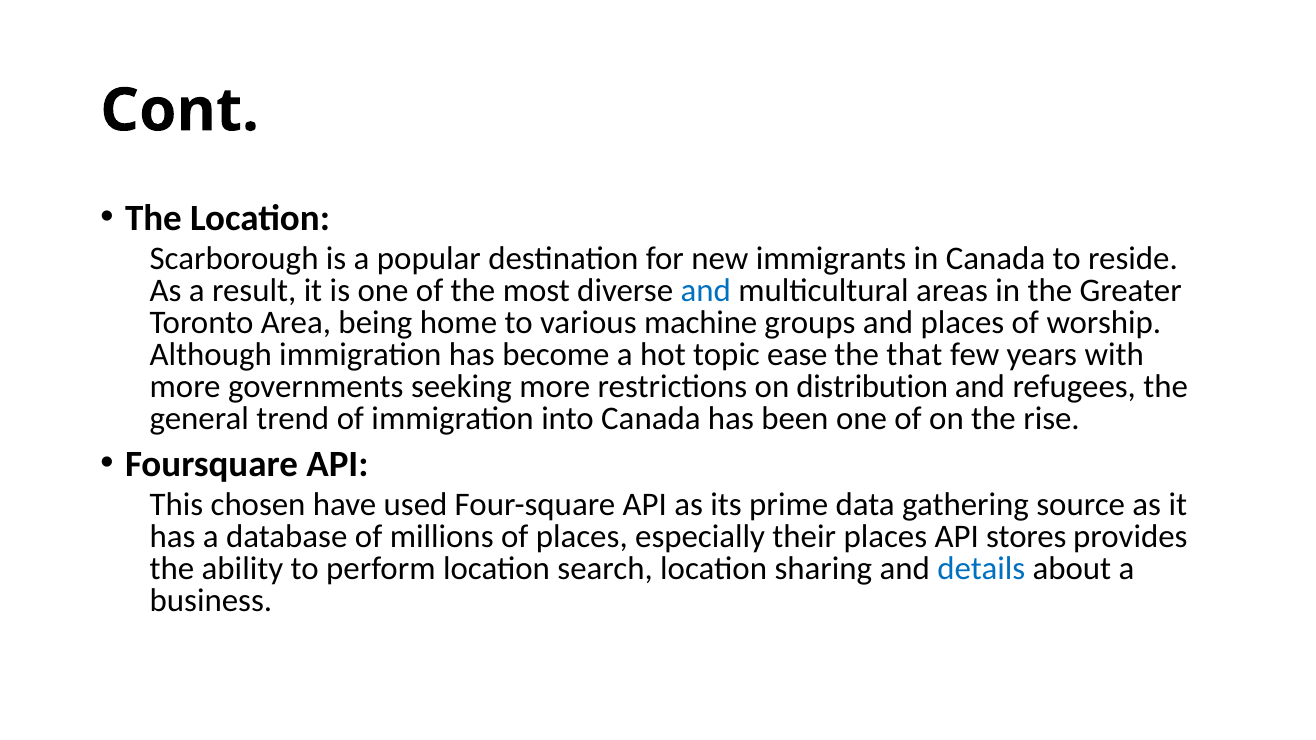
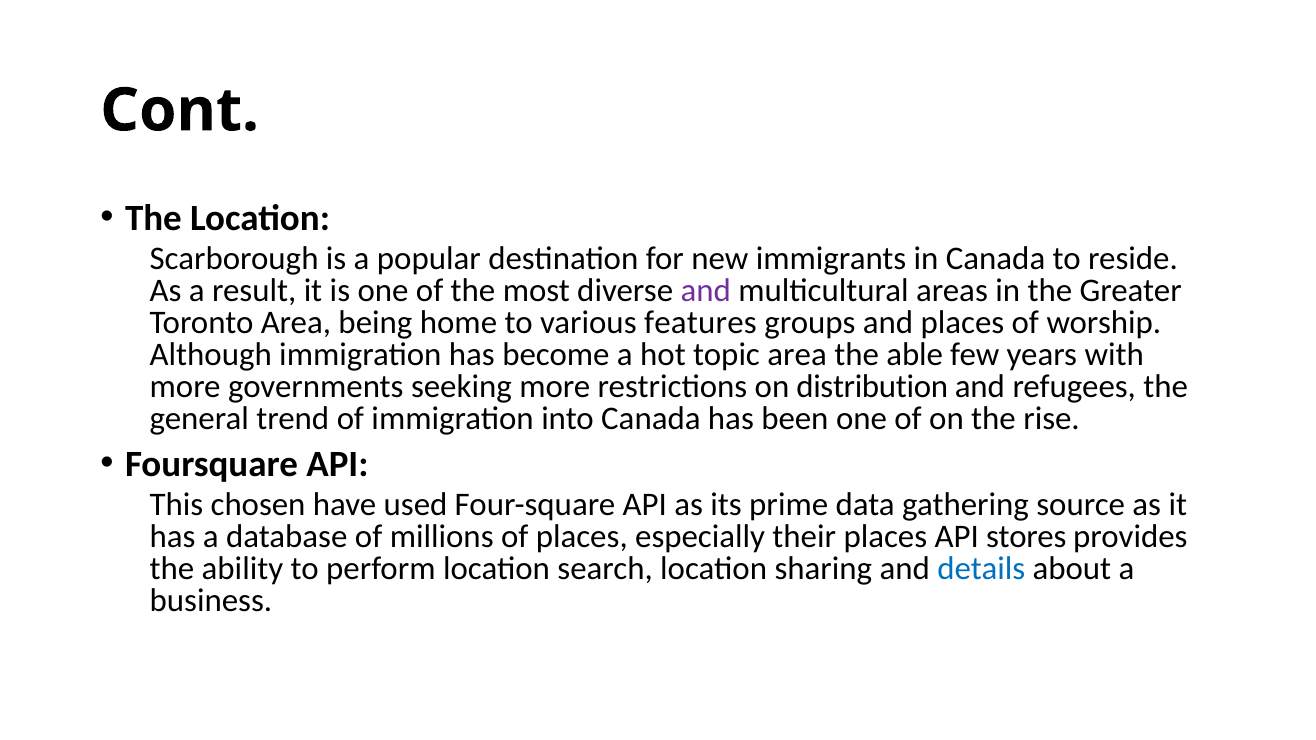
and colour: blue -> purple (706, 291)
machine: machine -> features (700, 323)
topic ease: ease -> area (797, 355)
that: that -> able (915, 355)
